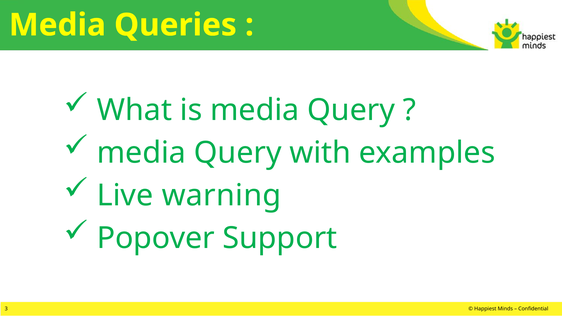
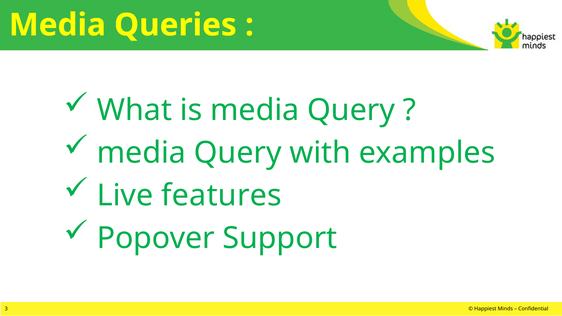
warning: warning -> features (222, 196)
